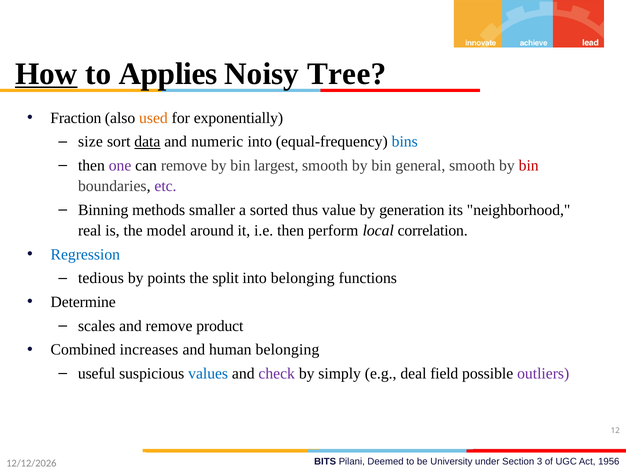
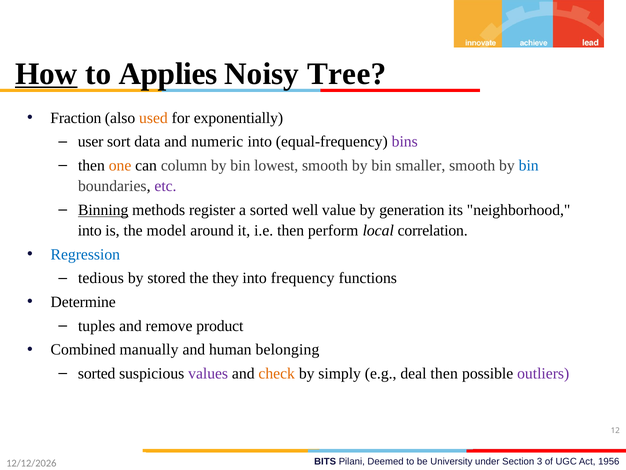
size: size -> user (91, 142)
data underline: present -> none (147, 142)
bins colour: blue -> purple (405, 142)
one colour: purple -> orange (120, 165)
can remove: remove -> column (184, 165)
largest: largest -> lowest (276, 165)
general: general -> smaller (420, 165)
bin colour: red -> blue (529, 165)
Binning underline: none -> present (103, 210)
smaller: smaller -> register (212, 210)
thus: thus -> well (305, 210)
real: real -> into (90, 230)
points: points -> stored (167, 278)
split: split -> they (226, 278)
into belonging: belonging -> frequency (303, 278)
scales: scales -> tuples (97, 326)
increases: increases -> manually (149, 349)
useful: useful -> sorted (97, 373)
values colour: blue -> purple (208, 373)
check colour: purple -> orange (277, 373)
deal field: field -> then (444, 373)
